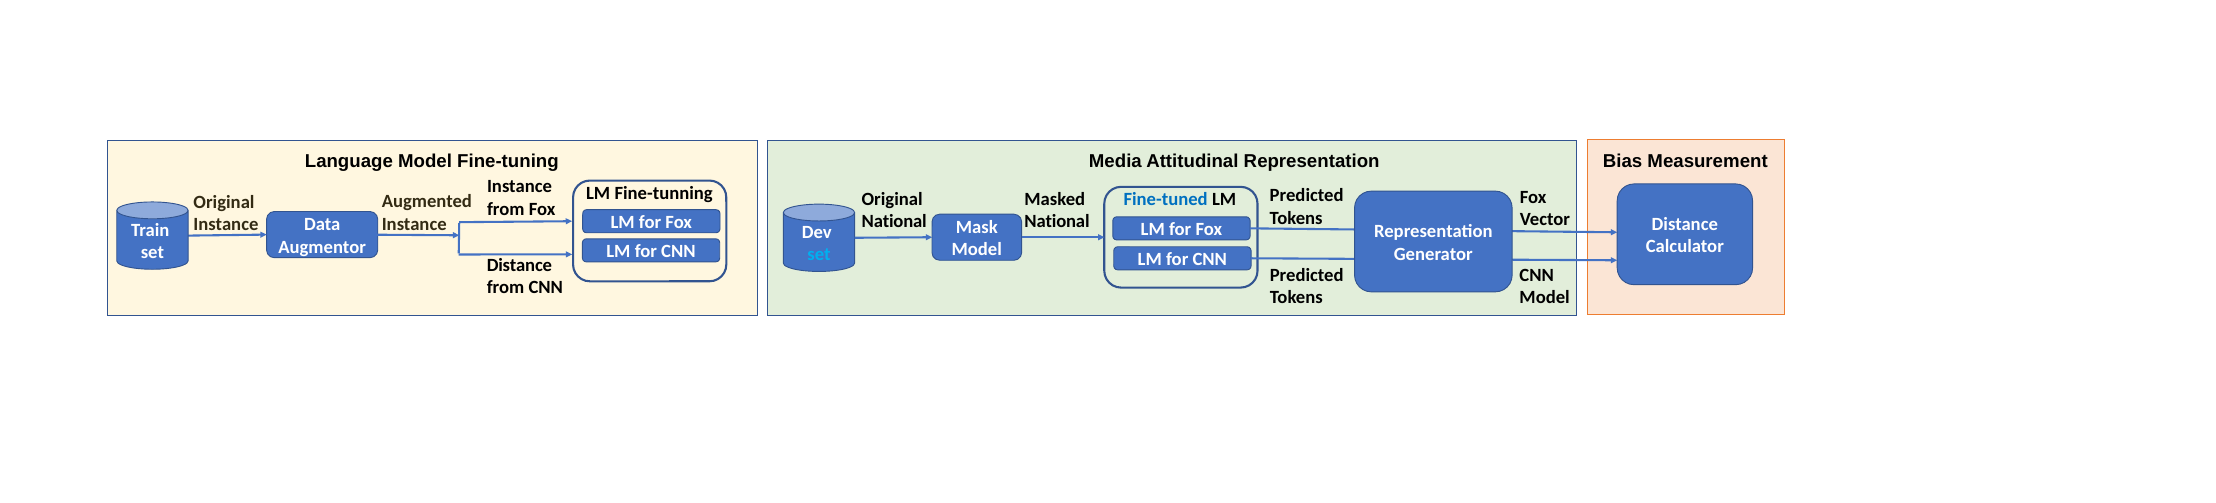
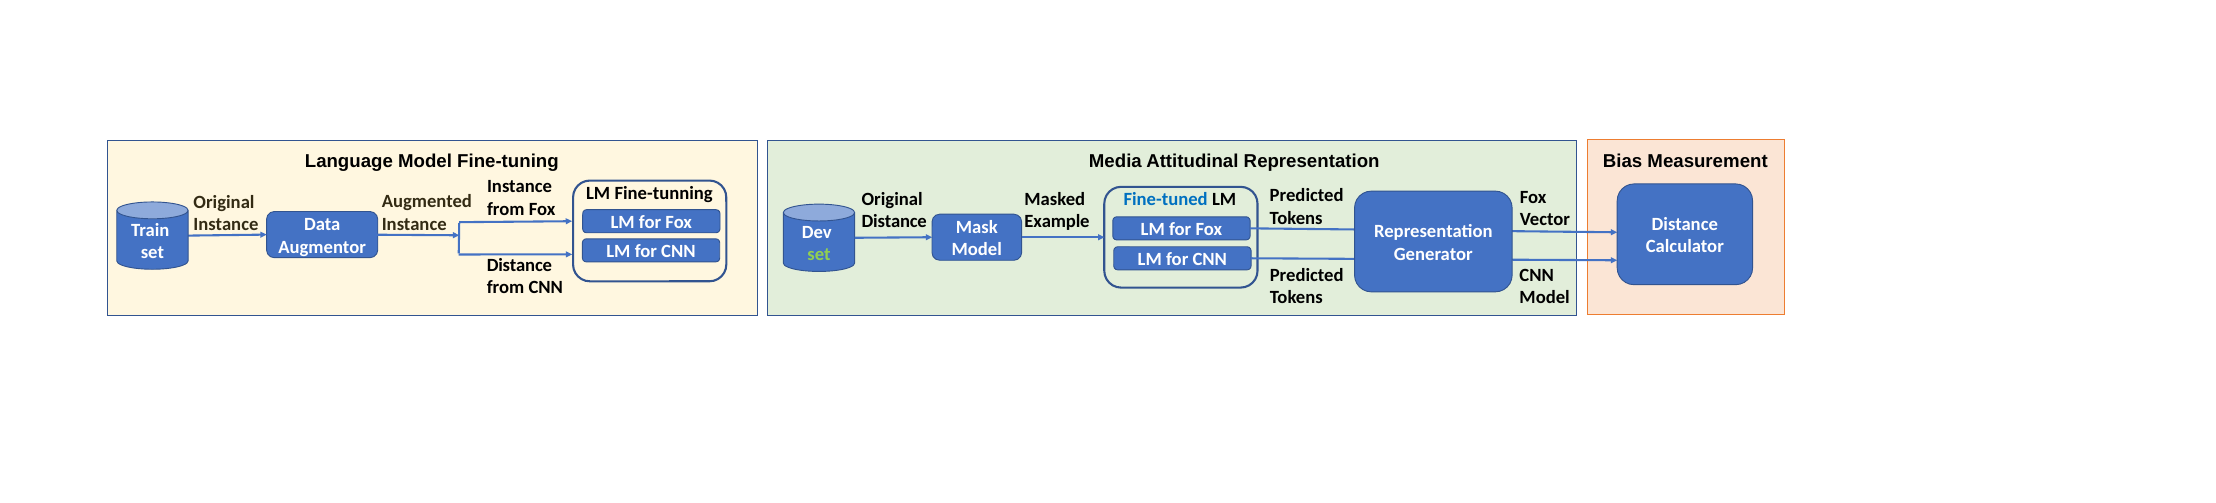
National: National -> Distance (894, 222)
National: National -> Example (1057, 222)
set colour: light blue -> light green (819, 255)
